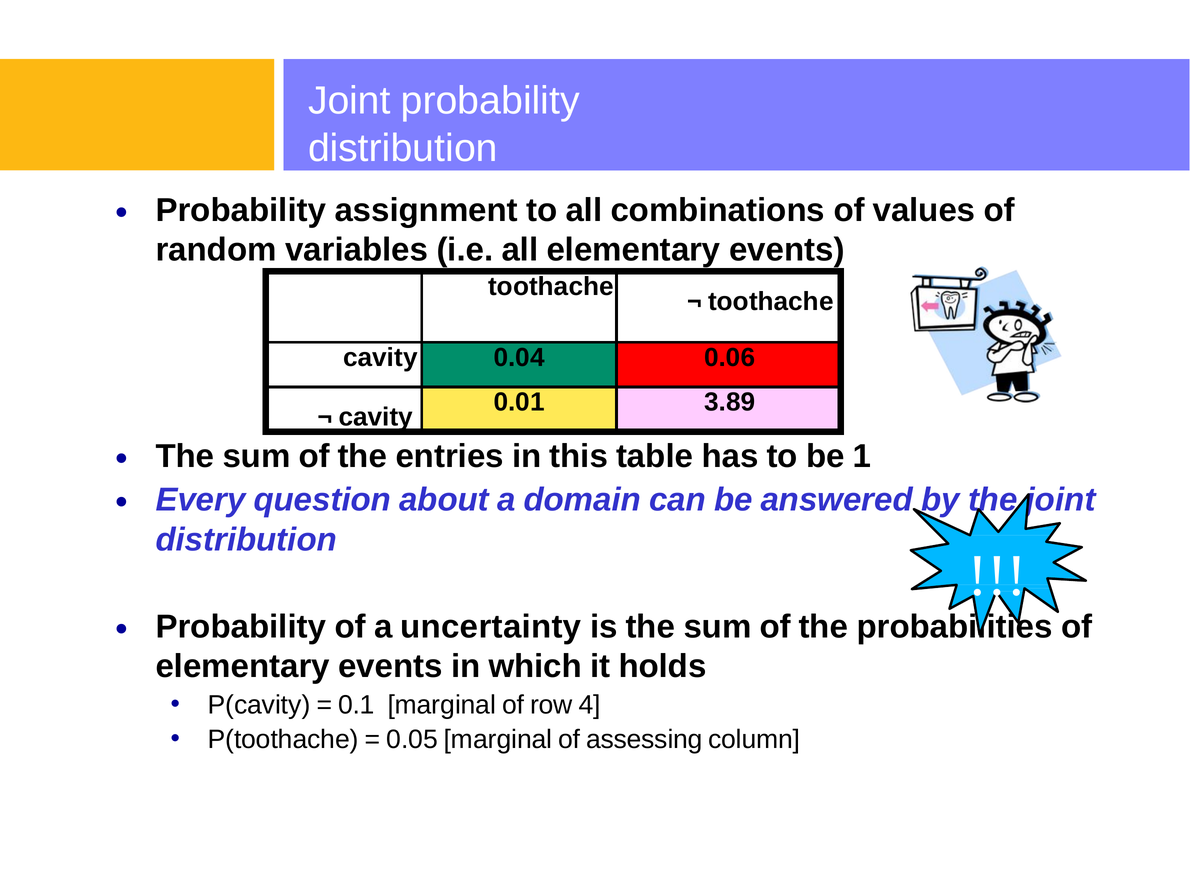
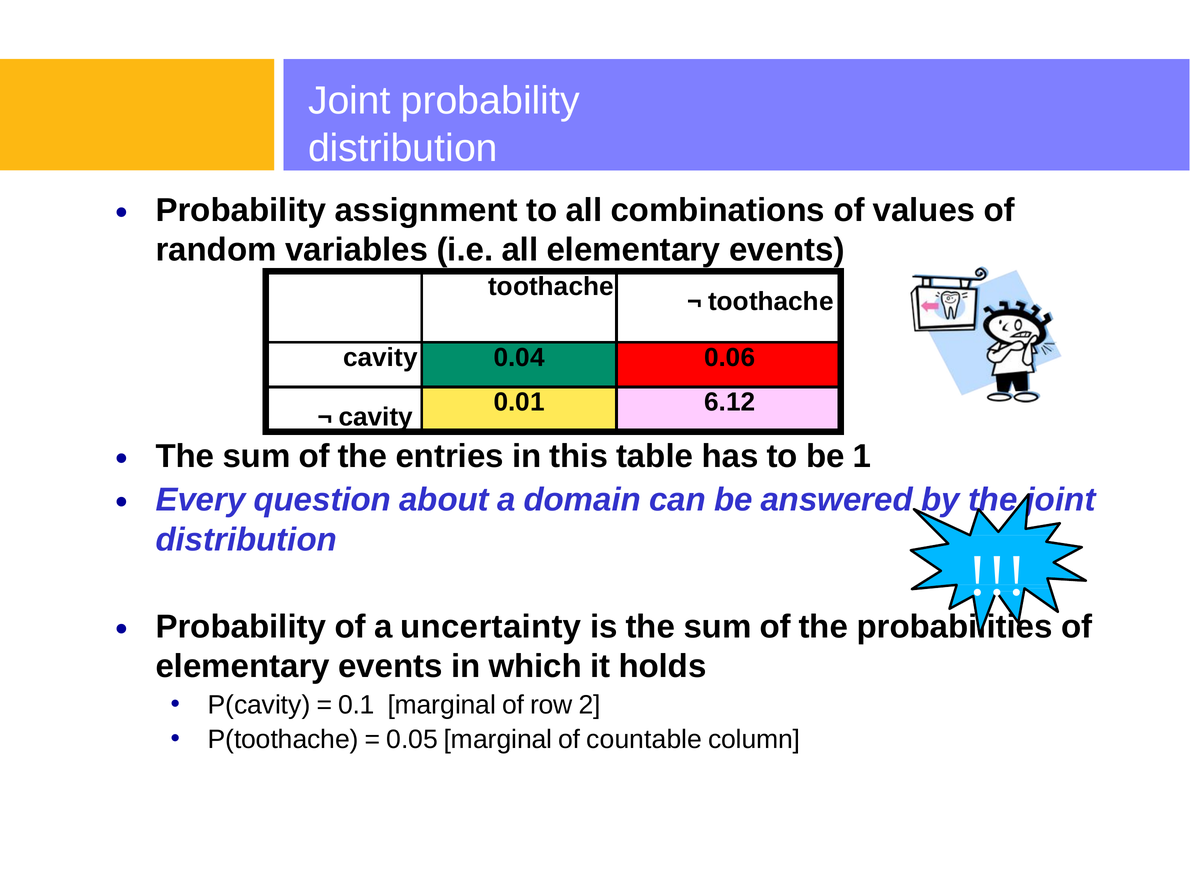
3.89: 3.89 -> 6.12 (730, 402)
4: 4 -> 2 (590, 705)
assessing: assessing -> countable (644, 740)
